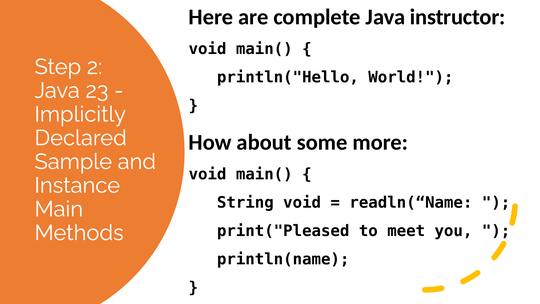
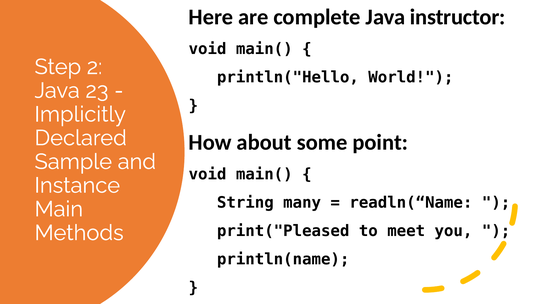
more: more -> point (380, 142)
String void: void -> many (302, 203)
